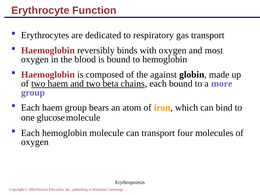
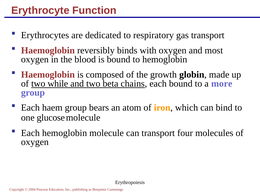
against: against -> growth (163, 75)
two haem: haem -> while (58, 84)
